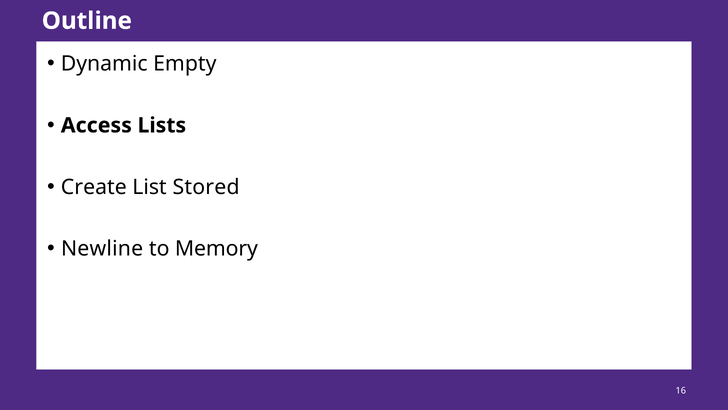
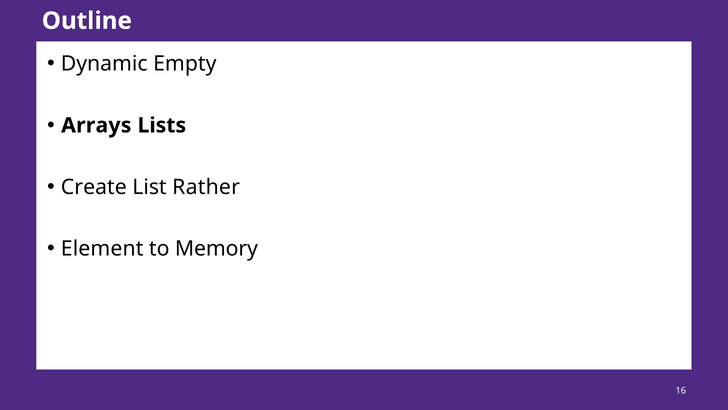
Access: Access -> Arrays (96, 125)
Stored: Stored -> Rather (206, 187)
Newline: Newline -> Element (102, 248)
